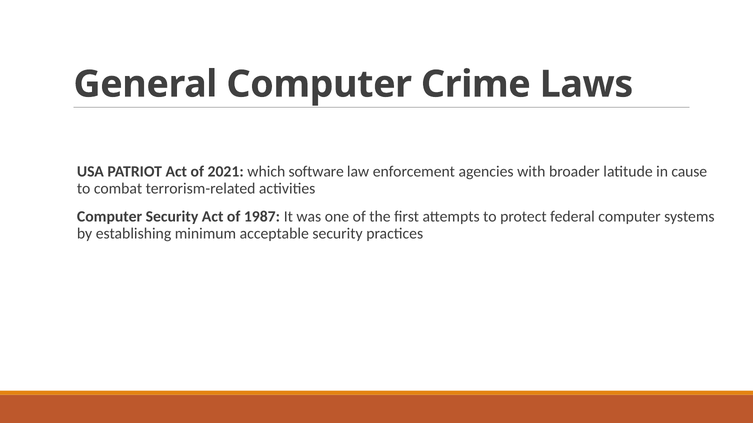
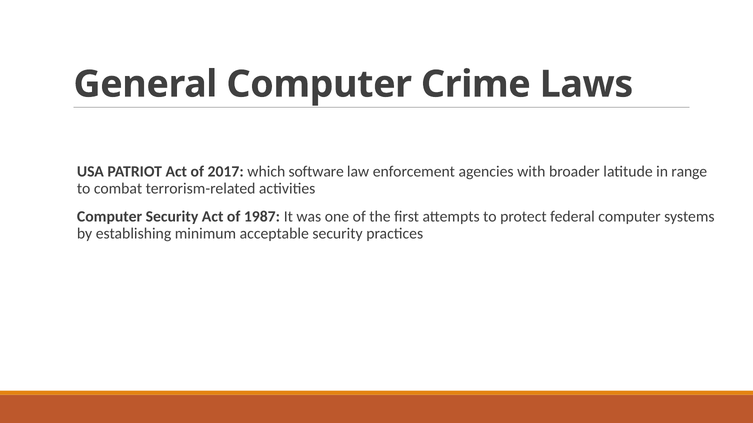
2021: 2021 -> 2017 (226, 172)
cause: cause -> range (689, 172)
